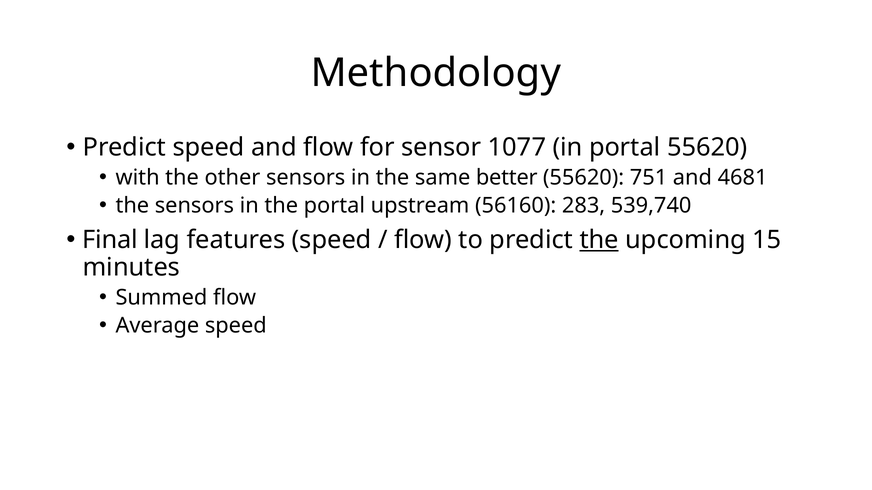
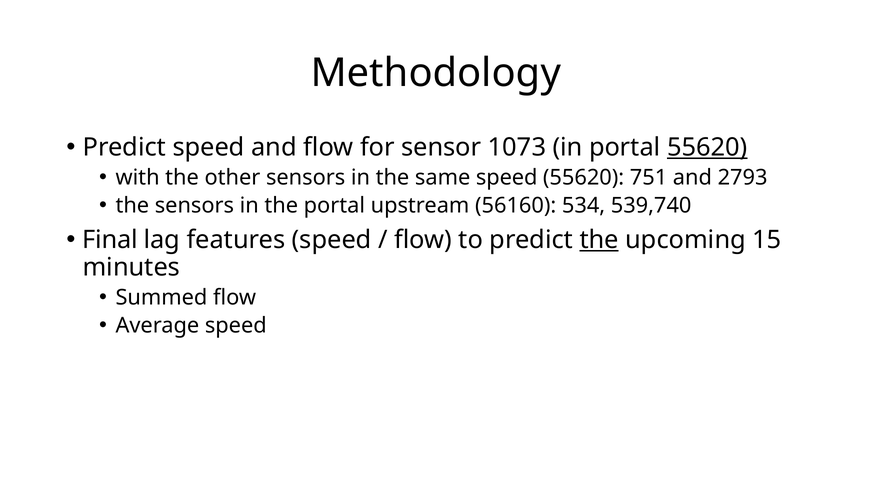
1077: 1077 -> 1073 (517, 147)
55620 underline: none -> present (707, 147)
same better: better -> speed (507, 177)
4681: 4681 -> 2793 (743, 177)
283: 283 -> 534 (584, 206)
